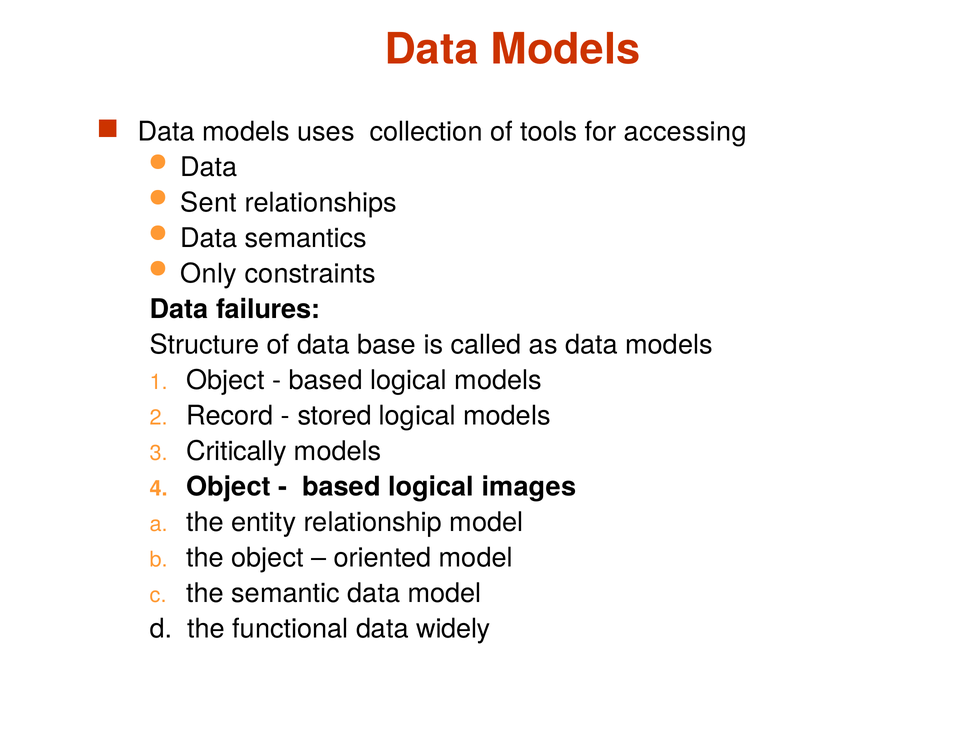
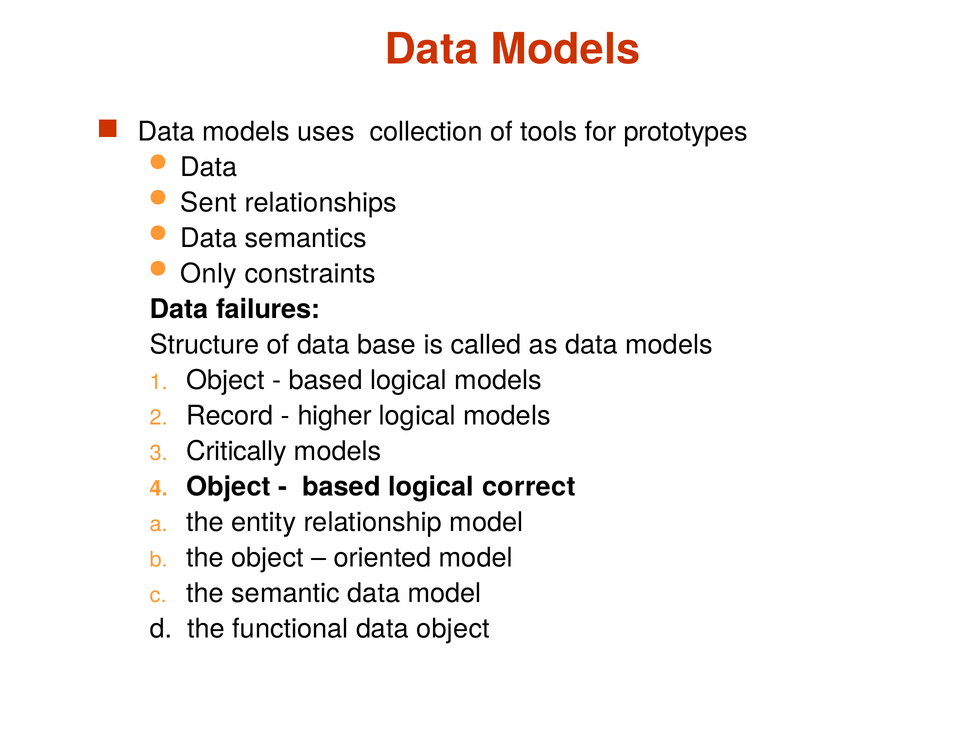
accessing: accessing -> prototypes (686, 132)
stored: stored -> higher (335, 416)
images: images -> correct (529, 487)
data widely: widely -> object (453, 629)
